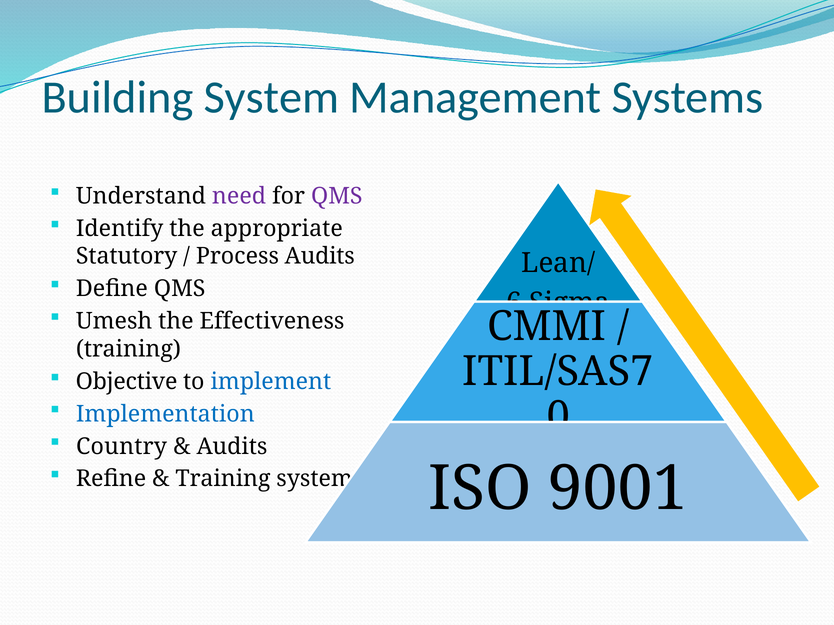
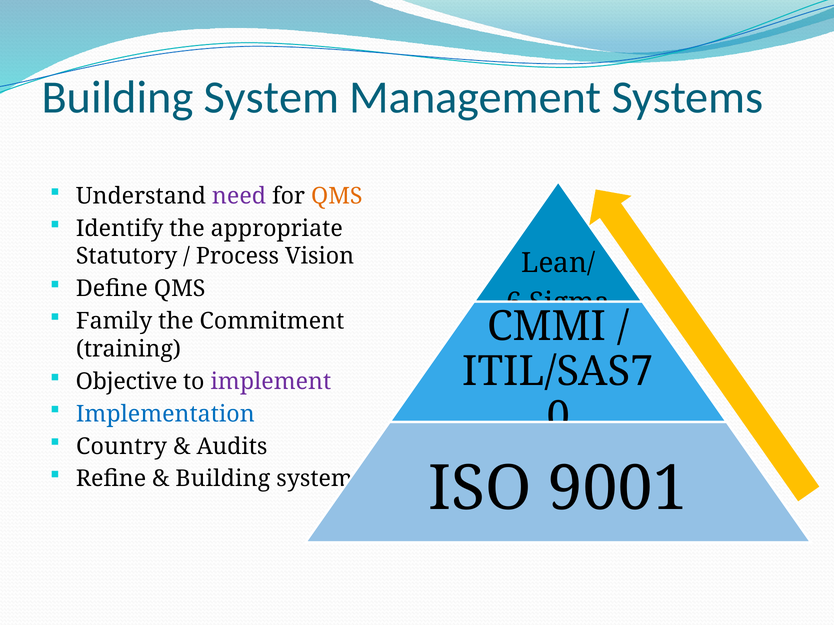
QMS colour: purple -> orange (337, 196)
Process Audits: Audits -> Vision (320, 257)
Umesh: Umesh -> Family (114, 321)
Effectiveness: Effectiveness -> Commitment (272, 321)
implement colour: blue -> purple (271, 382)
Training: Training -> Building (223, 479)
